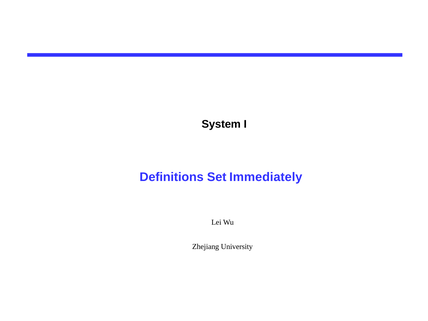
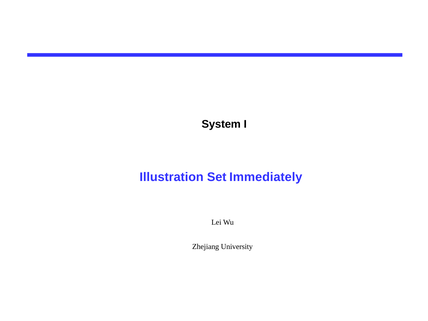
Definitions: Definitions -> Illustration (172, 177)
